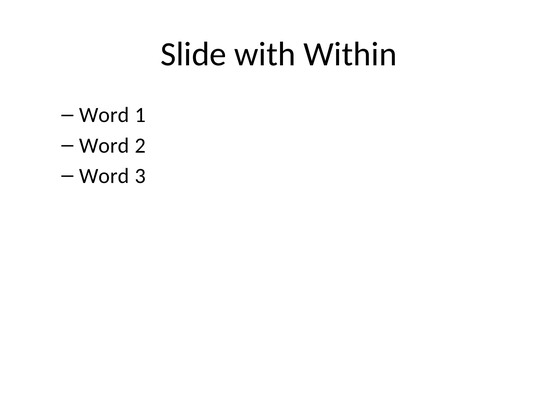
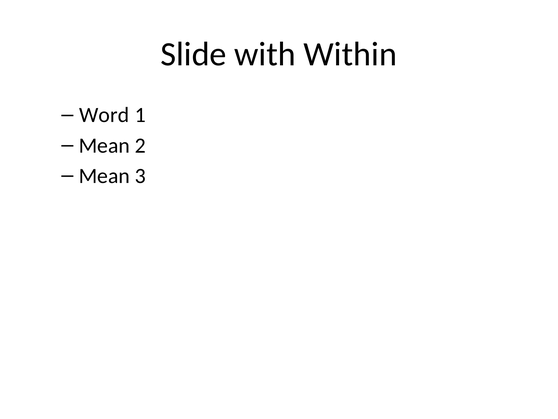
Word: Word -> Mean (104, 145)
Word: Word -> Mean (104, 176)
